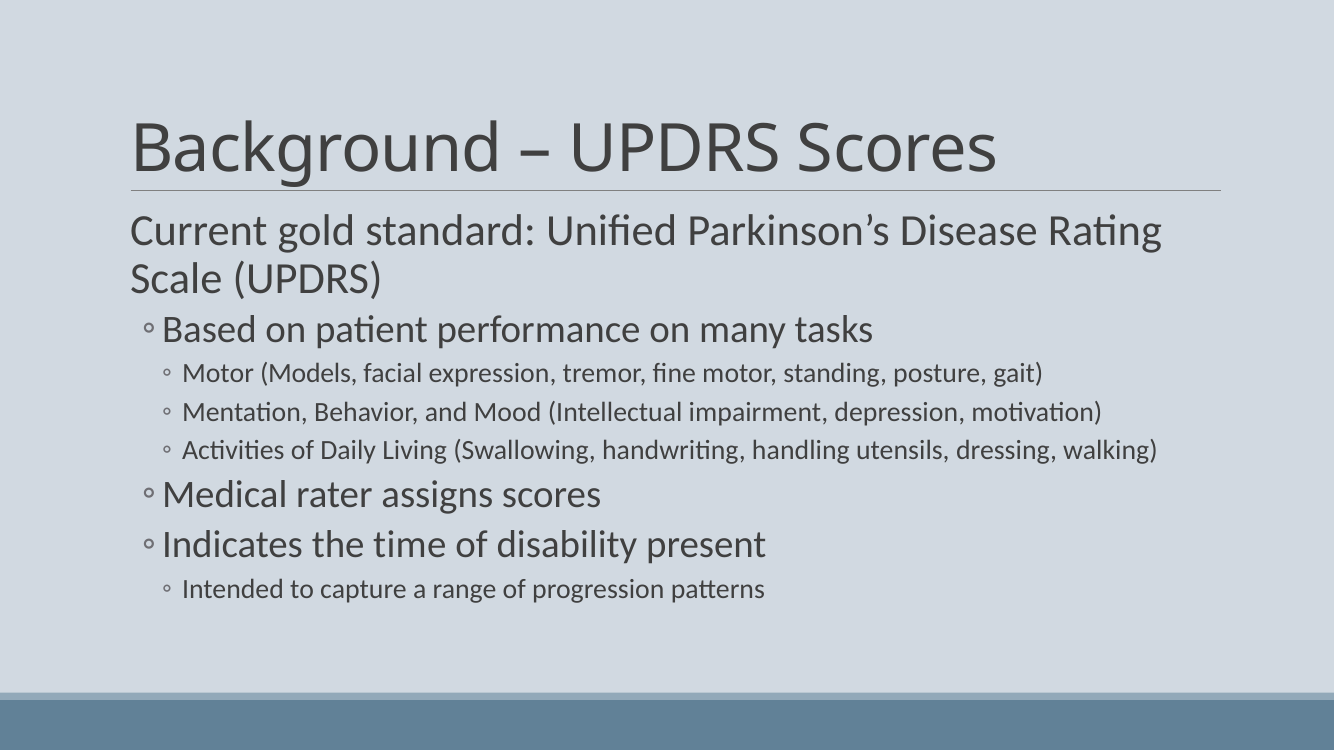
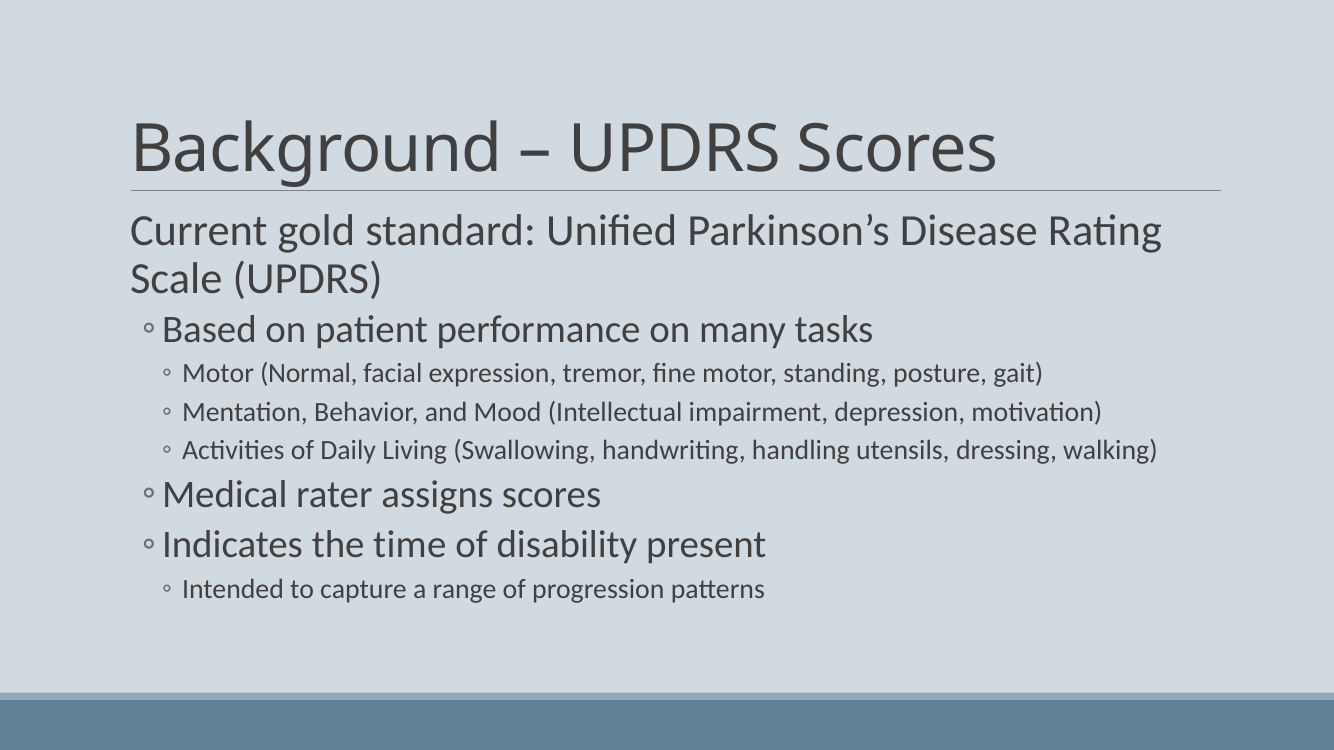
Models: Models -> Normal (309, 374)
